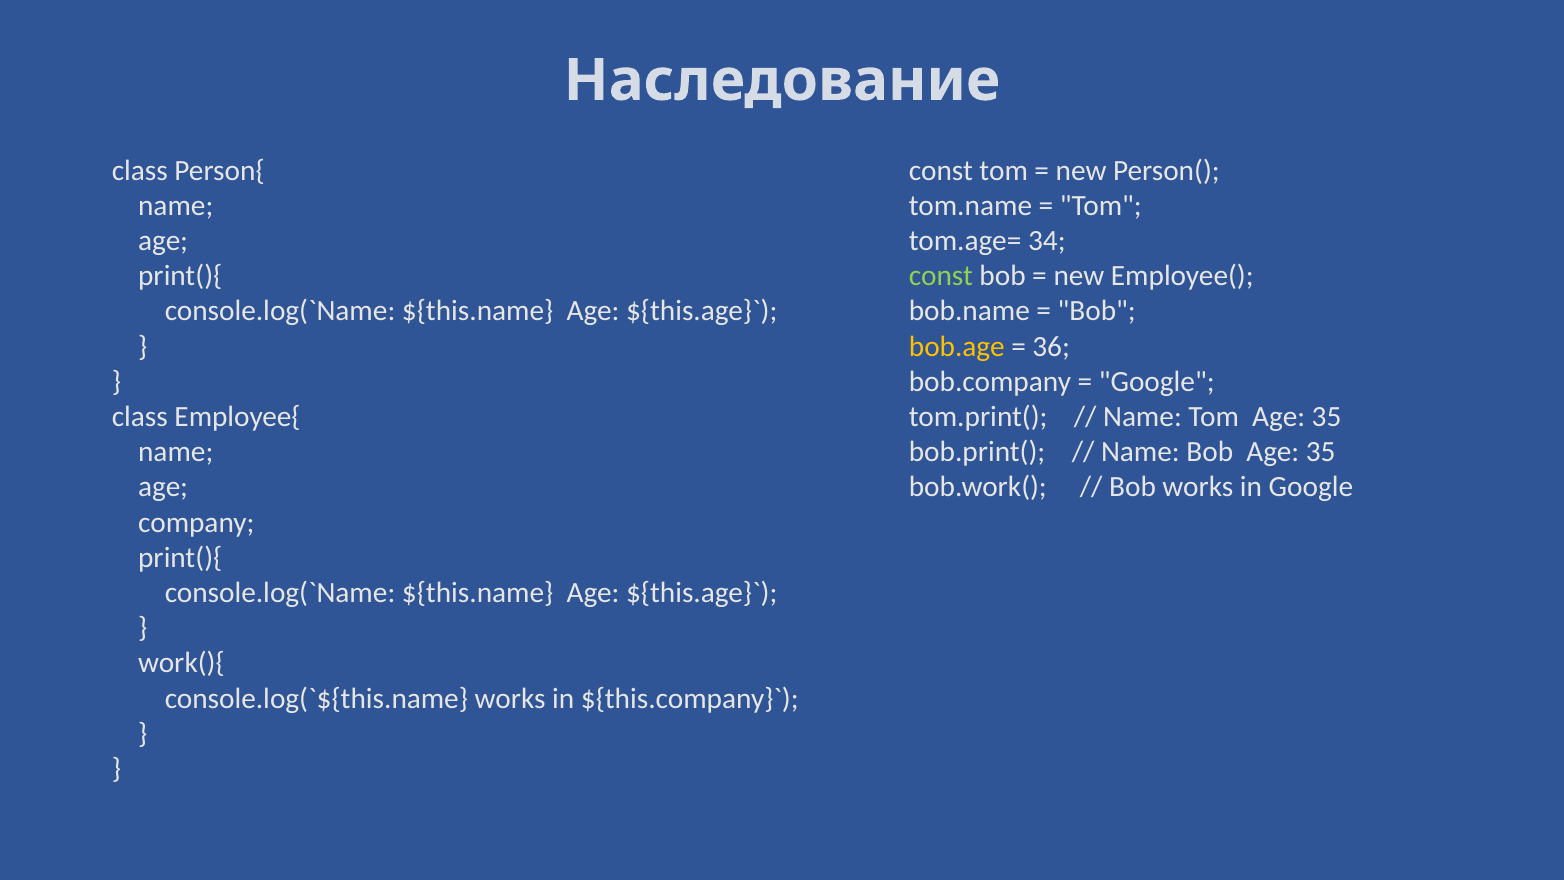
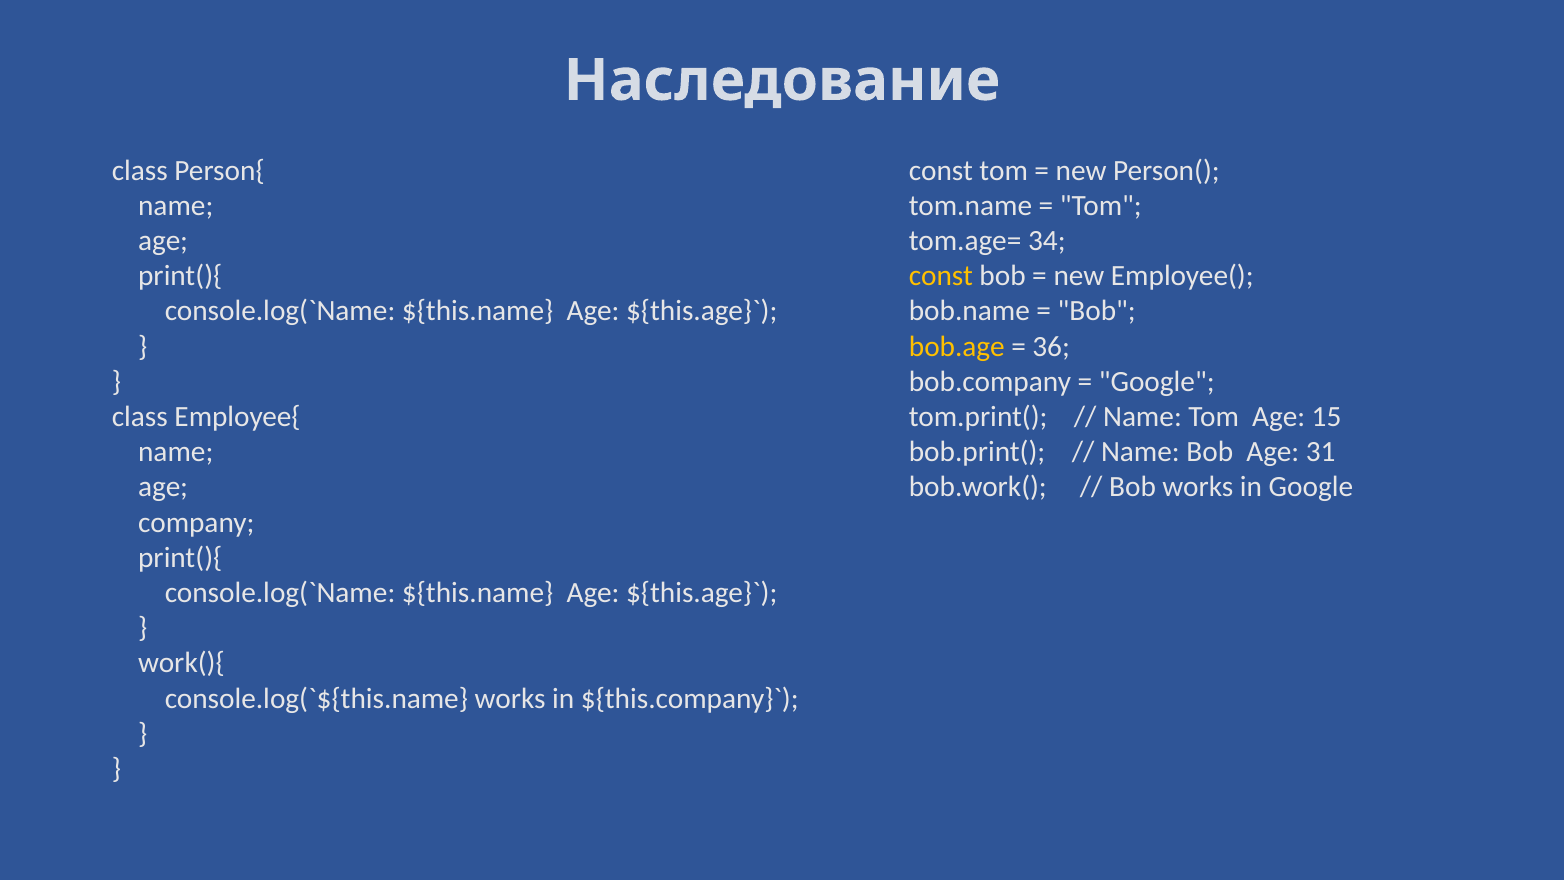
const colour: light green -> yellow (941, 276)
Tom Age 35: 35 -> 15 (1327, 417)
Bob Age 35: 35 -> 31 (1321, 452)
